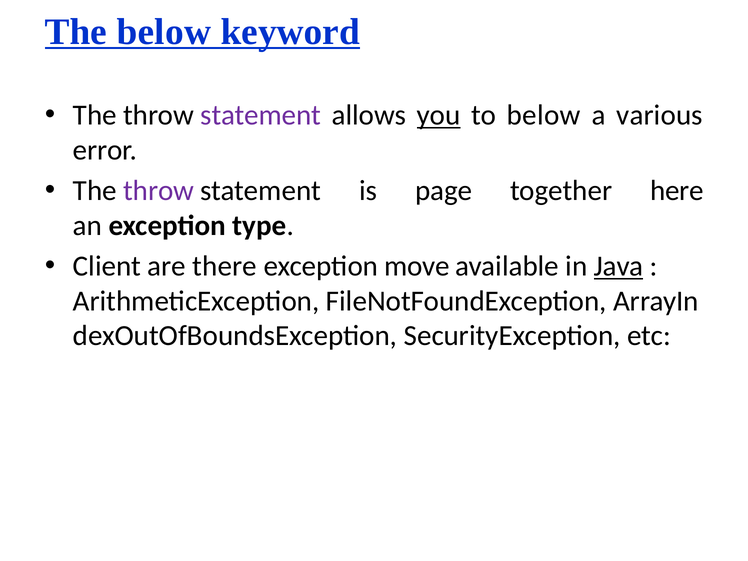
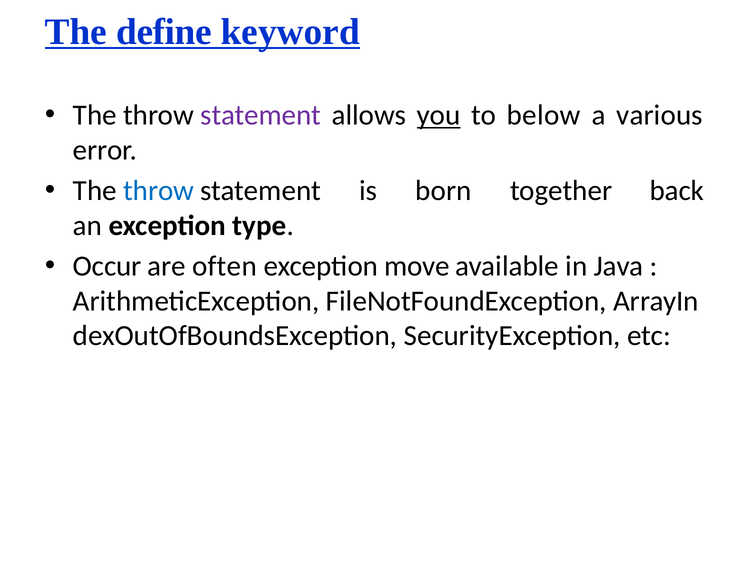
The below: below -> define (164, 32)
throw colour: purple -> blue (159, 191)
page: page -> born (444, 191)
here: here -> back (677, 191)
Client: Client -> Occur (107, 266)
there: there -> often (225, 266)
Java underline: present -> none (619, 266)
